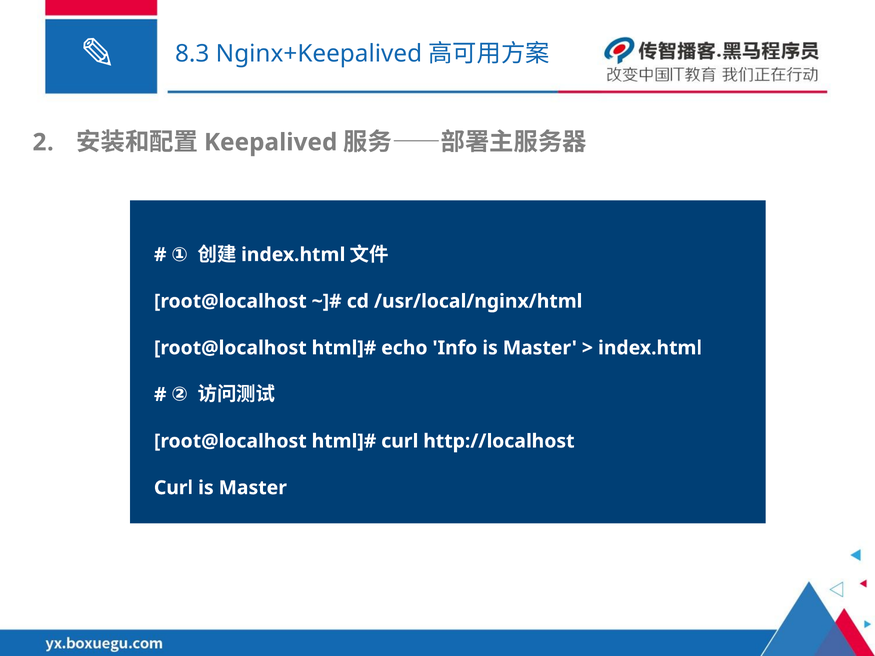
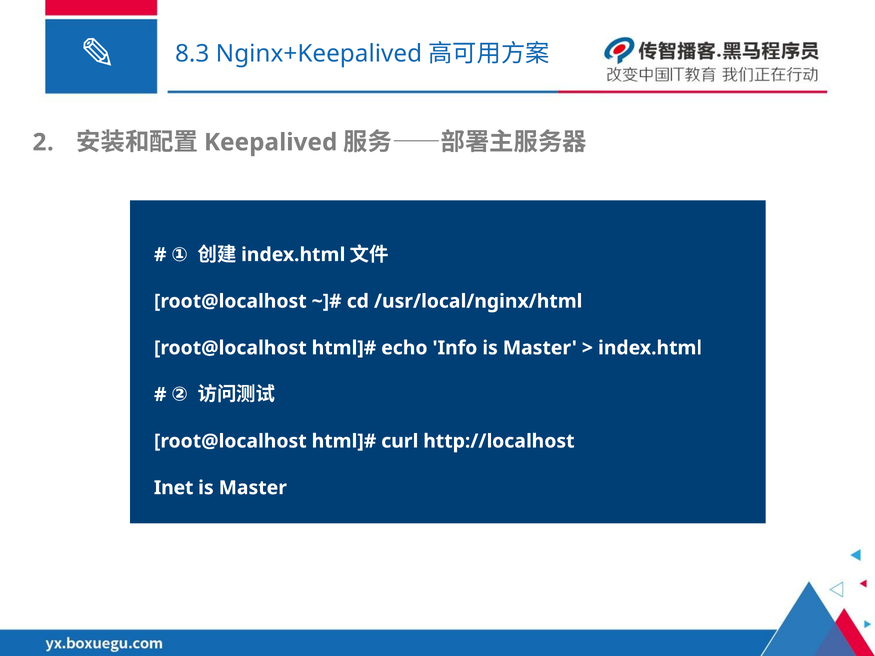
Curl: Curl -> Inet (174, 488)
